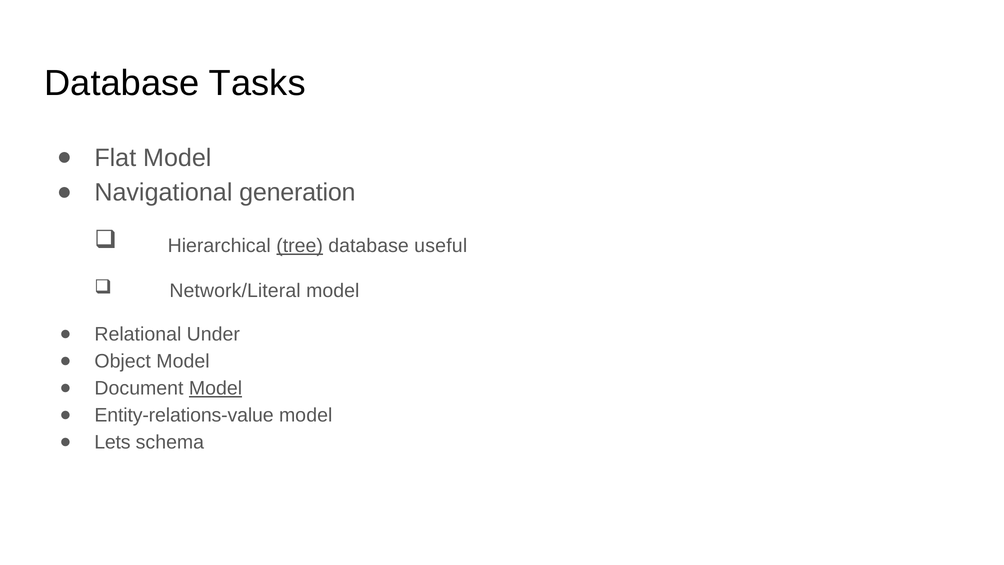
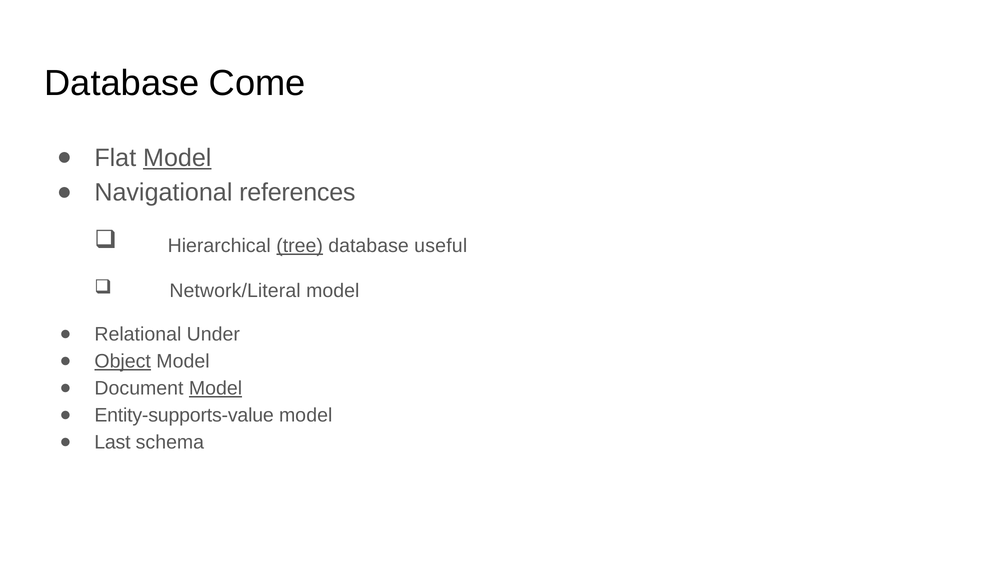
Tasks: Tasks -> Come (257, 83)
Model underline: none -> present (177, 158)
generation: generation -> references (297, 193)
Object underline: none -> present (123, 361)
Entity-relations-value: Entity-relations-value -> Entity-supports-value (184, 415)
Lets: Lets -> Last (112, 442)
